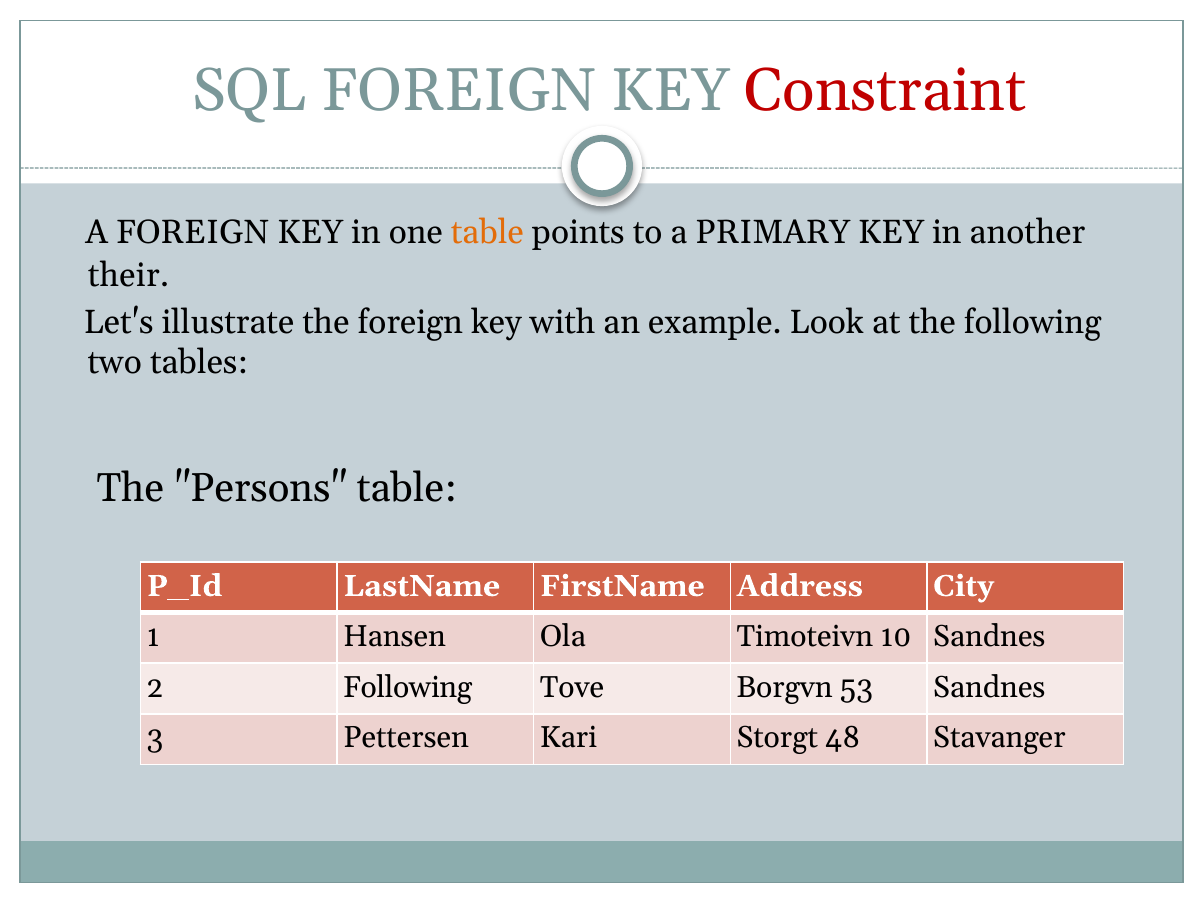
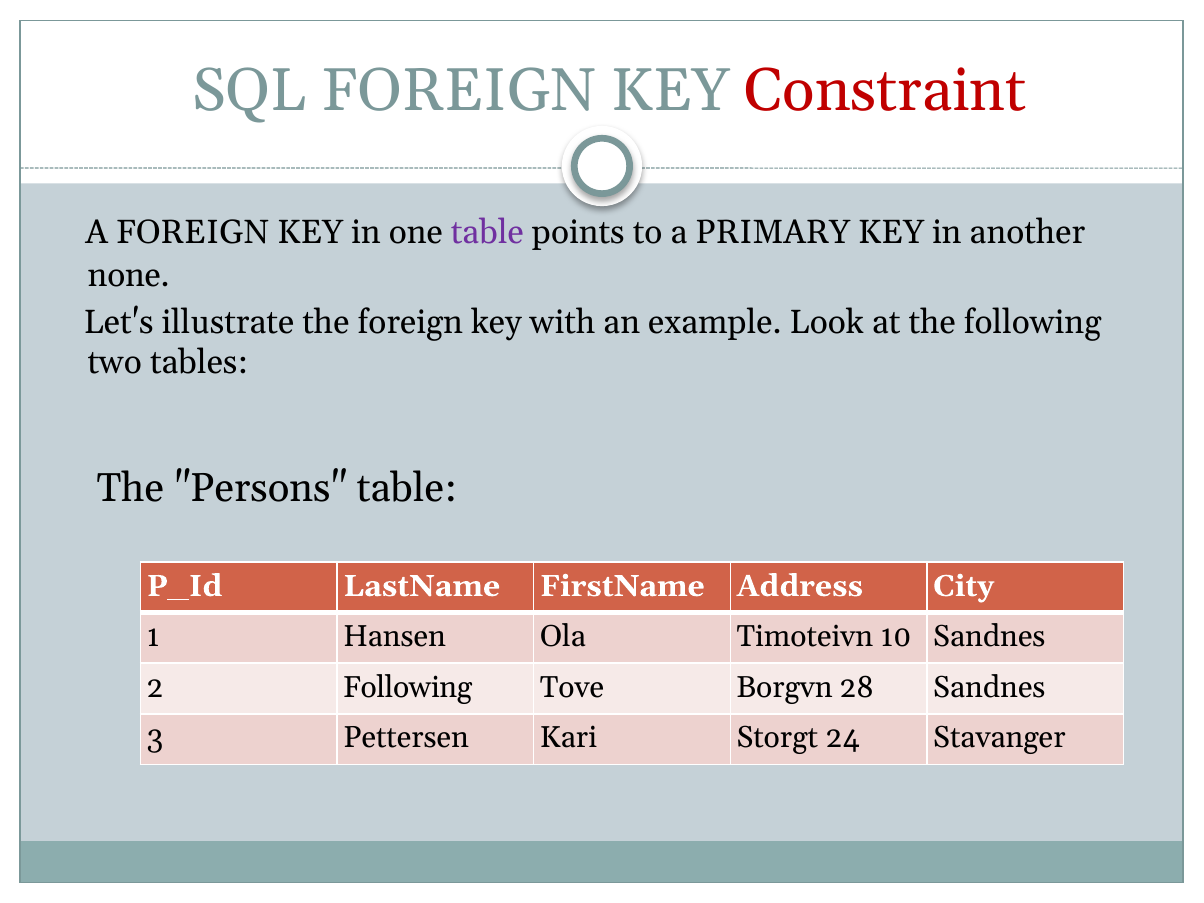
table colour: orange -> purple (487, 232)
their: their -> none (129, 275)
53: 53 -> 28 (857, 687)
48: 48 -> 24 (843, 738)
